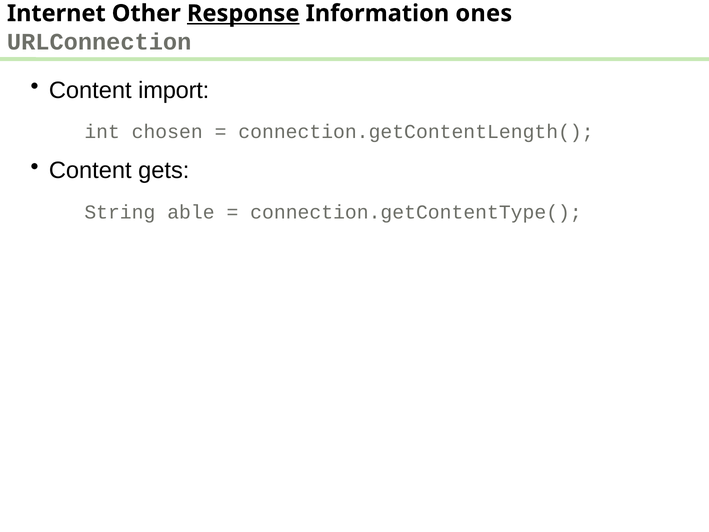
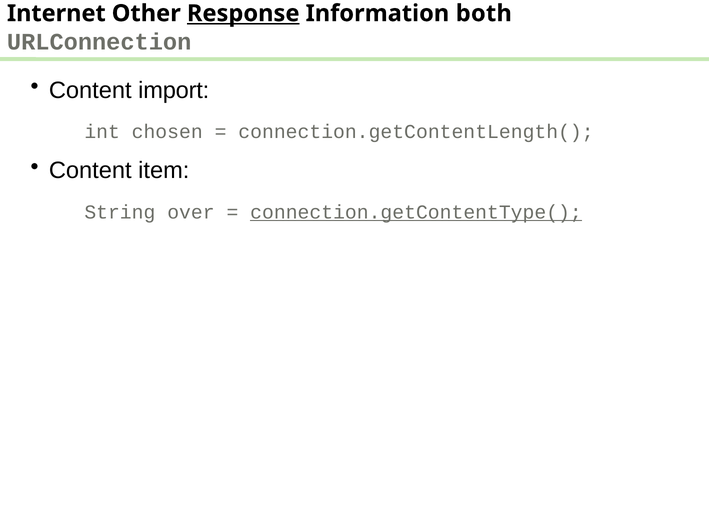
ones: ones -> both (484, 13)
gets: gets -> item (164, 171)
able: able -> over (191, 212)
connection.getContentType( underline: none -> present (416, 212)
